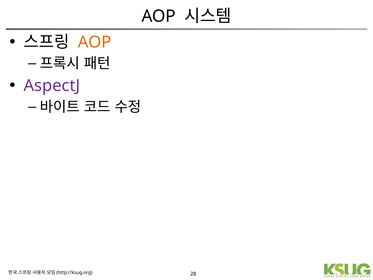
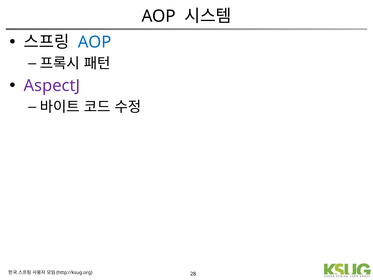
AOP colour: orange -> blue (95, 42)
